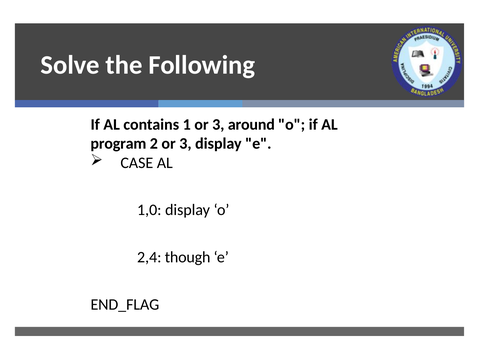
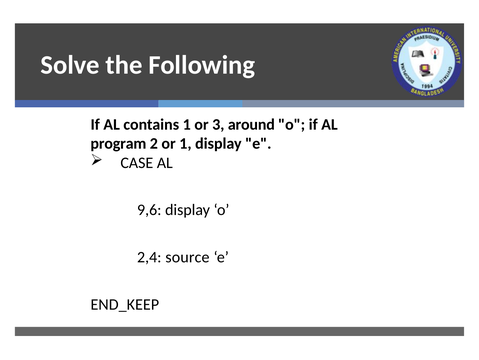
2 or 3: 3 -> 1 (185, 143)
1,0: 1,0 -> 9,6 (149, 210)
though: though -> source (187, 257)
END_FLAG: END_FLAG -> END_KEEP (125, 304)
